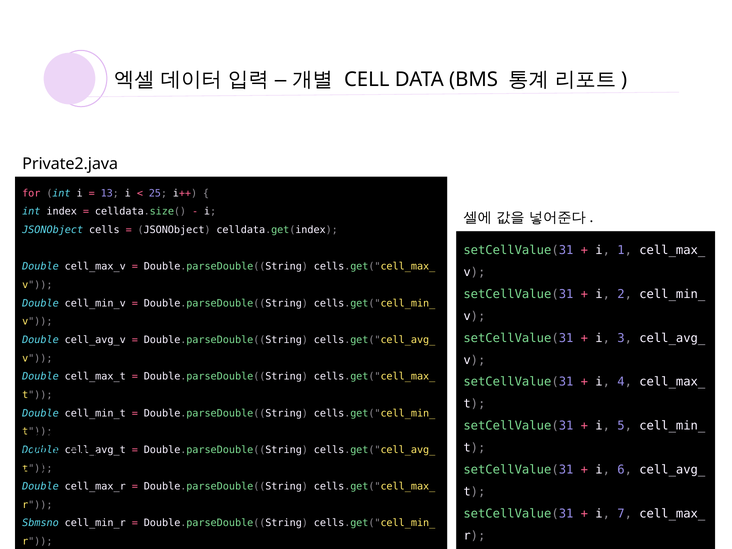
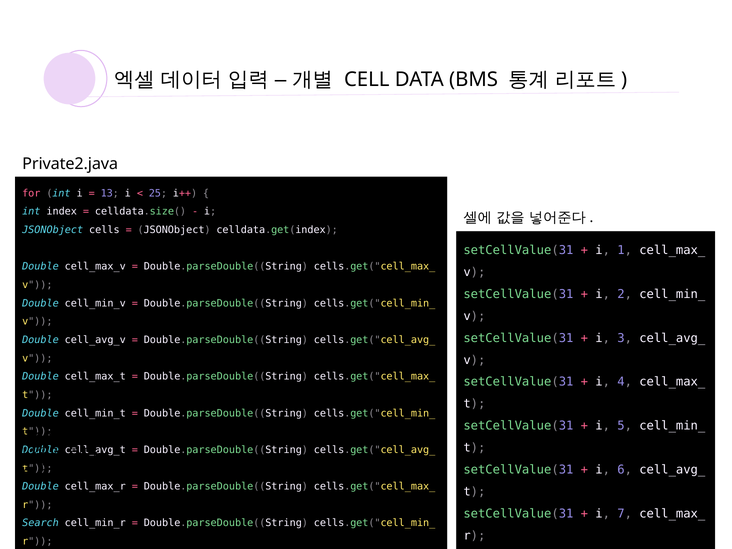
Sbmsno: Sbmsno -> Search (41, 523)
